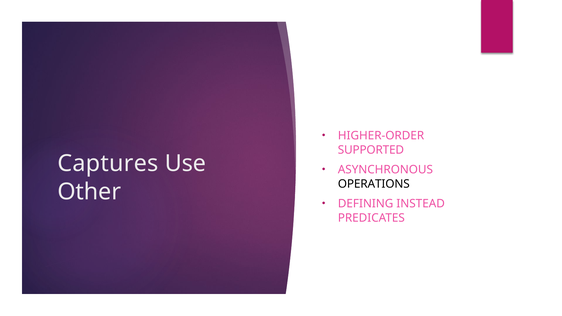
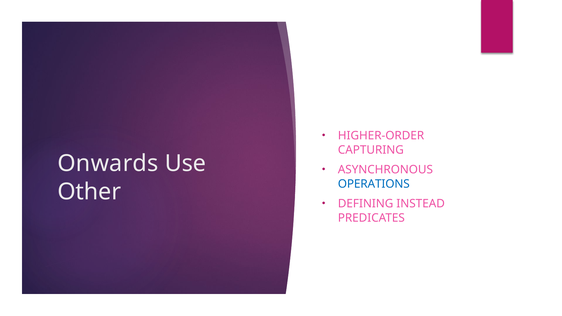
SUPPORTED: SUPPORTED -> CAPTURING (371, 150)
Captures: Captures -> Onwards (108, 164)
OPERATIONS colour: black -> blue (374, 184)
